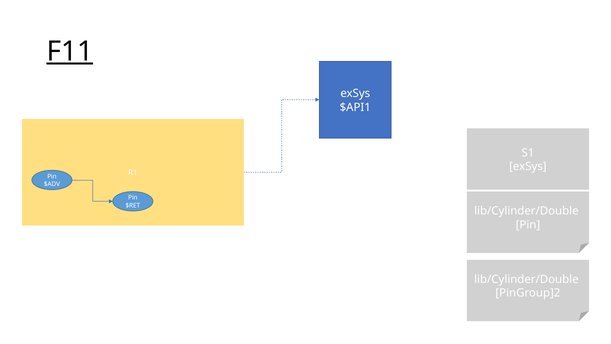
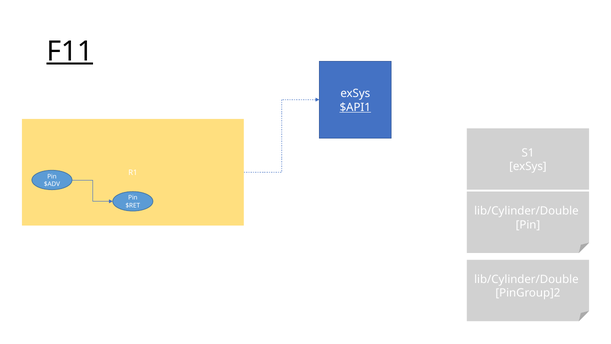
$API1 underline: none -> present (355, 107)
